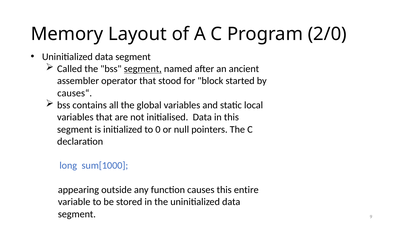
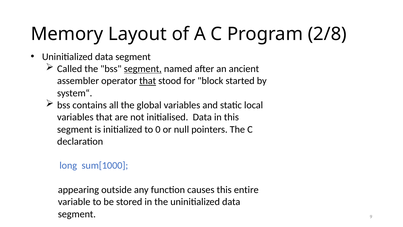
2/0: 2/0 -> 2/8 (327, 34)
that underline: none -> present (148, 81)
causes“: causes“ -> system“ (75, 93)
